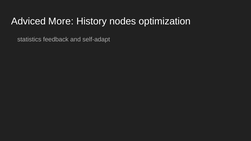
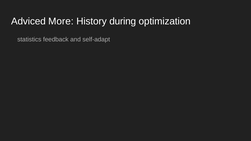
nodes: nodes -> during (123, 21)
